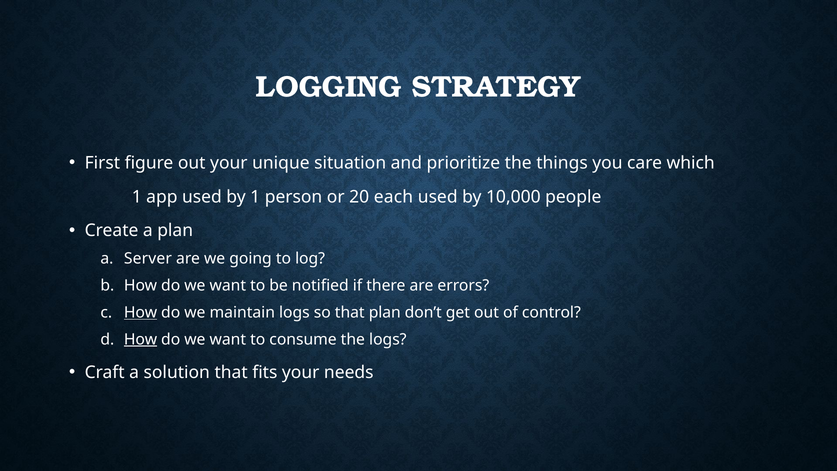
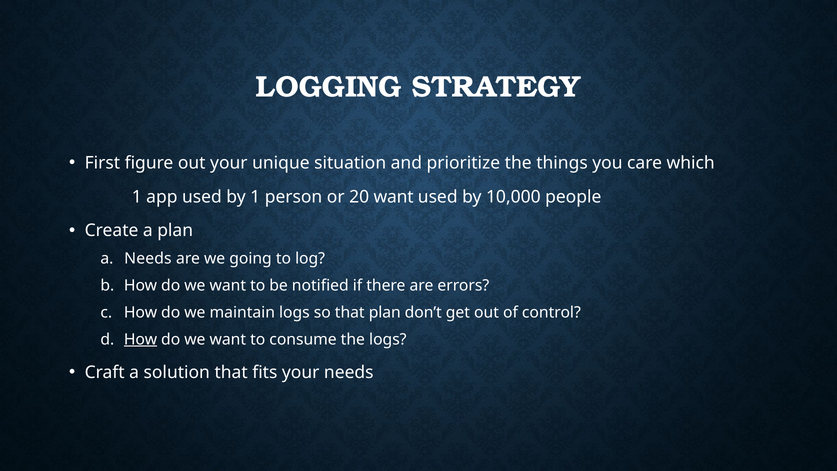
20 each: each -> want (394, 197)
a Server: Server -> Needs (148, 258)
How underline: present -> none (141, 312)
